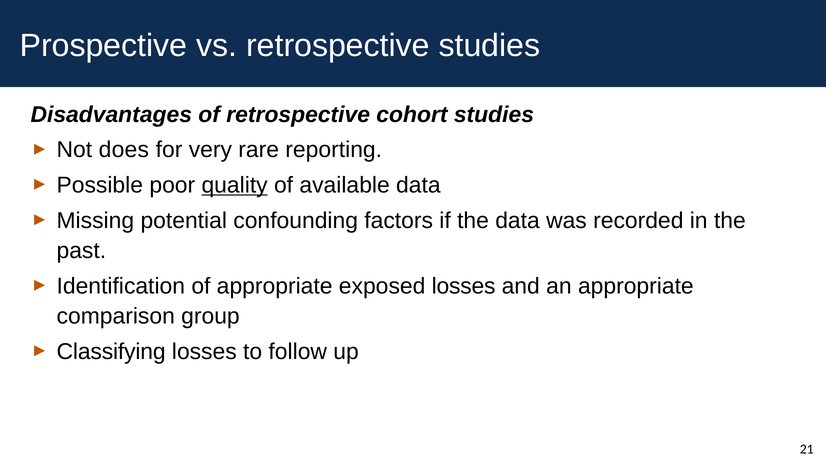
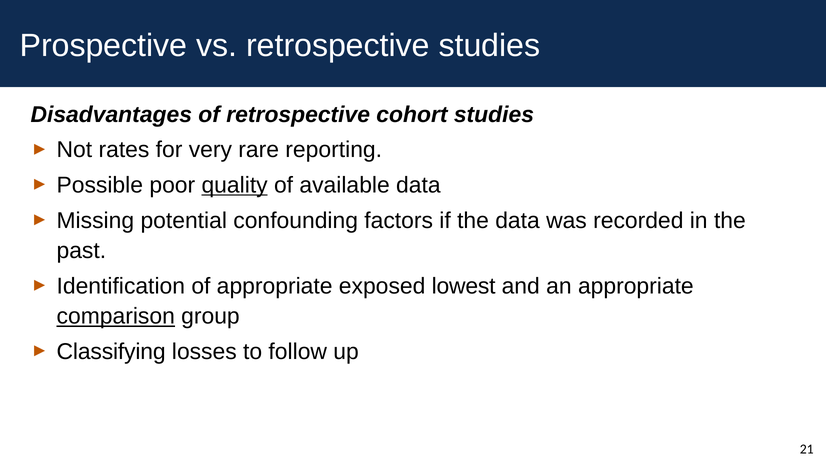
does: does -> rates (124, 150)
exposed losses: losses -> lowest (464, 287)
comparison underline: none -> present (116, 317)
